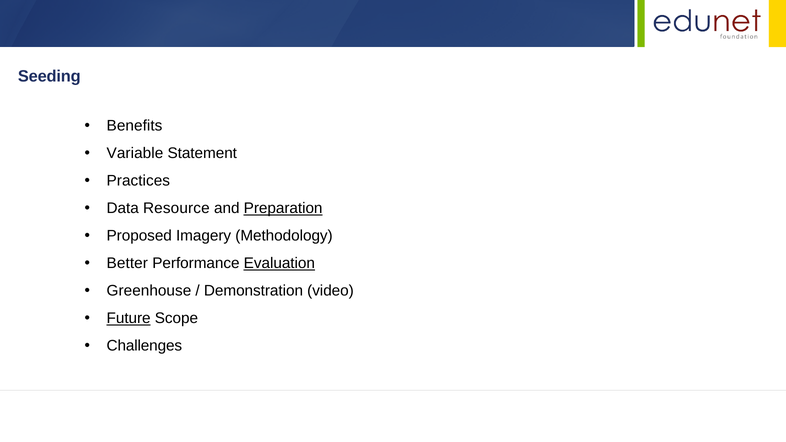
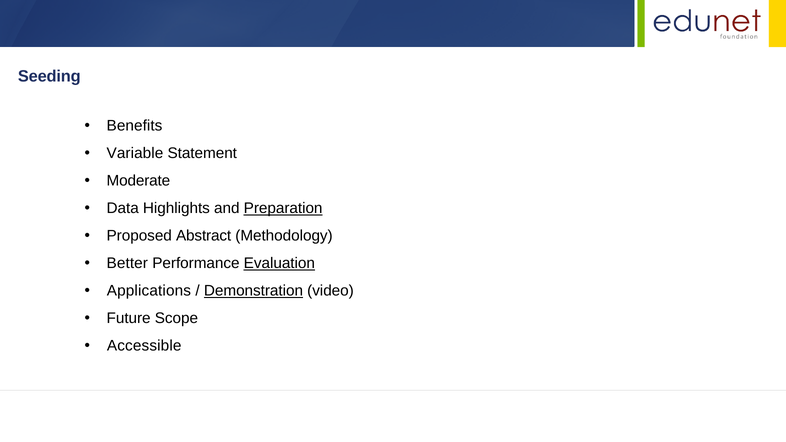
Practices: Practices -> Moderate (138, 181)
Resource: Resource -> Highlights (176, 208)
Imagery: Imagery -> Abstract (204, 236)
Greenhouse: Greenhouse -> Applications (149, 291)
Demonstration underline: none -> present (253, 291)
Future underline: present -> none (129, 318)
Challenges: Challenges -> Accessible (144, 346)
